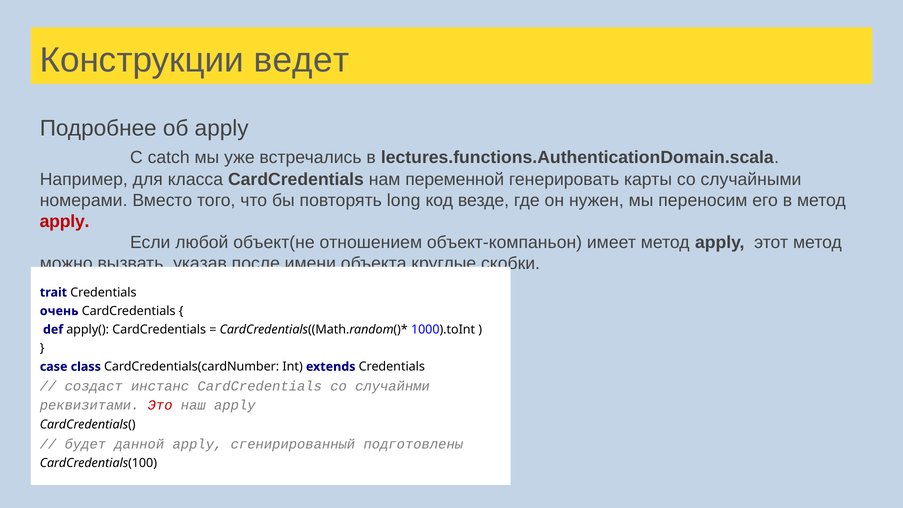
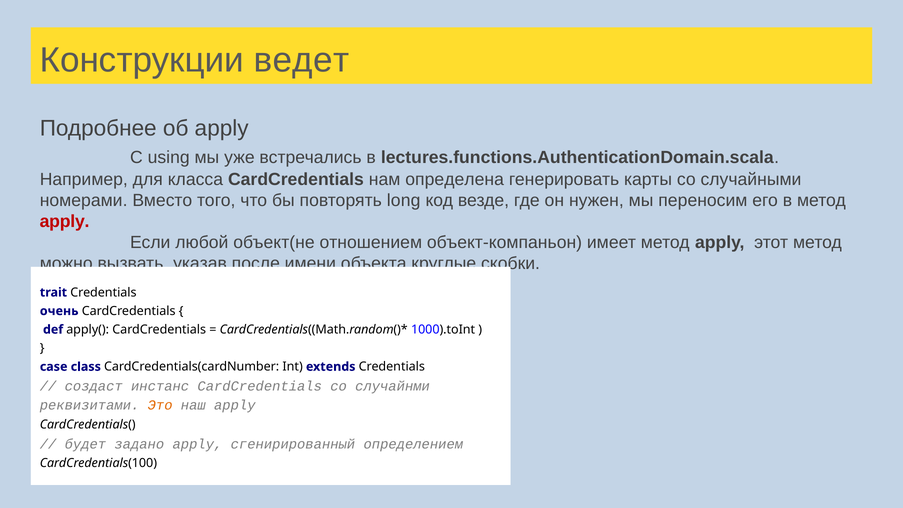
catch: catch -> using (169, 157)
переменной: переменной -> определена (455, 179)
Это colour: red -> orange (160, 405)
данной: данной -> задано (139, 444)
подготовлены: подготовлены -> определением (413, 444)
